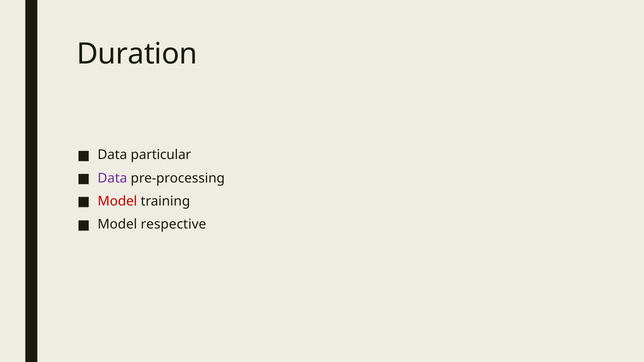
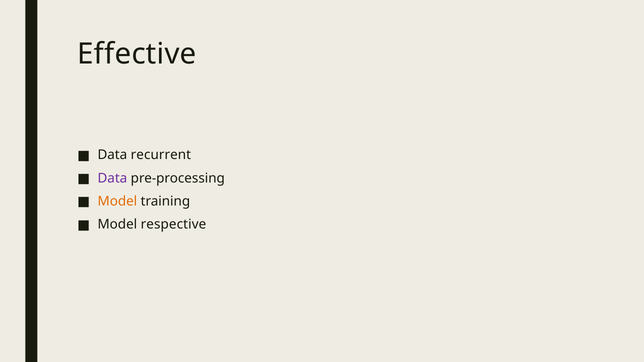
Duration: Duration -> Effective (137, 54)
particular: particular -> recurrent (161, 155)
Model colour: red -> orange (117, 201)
